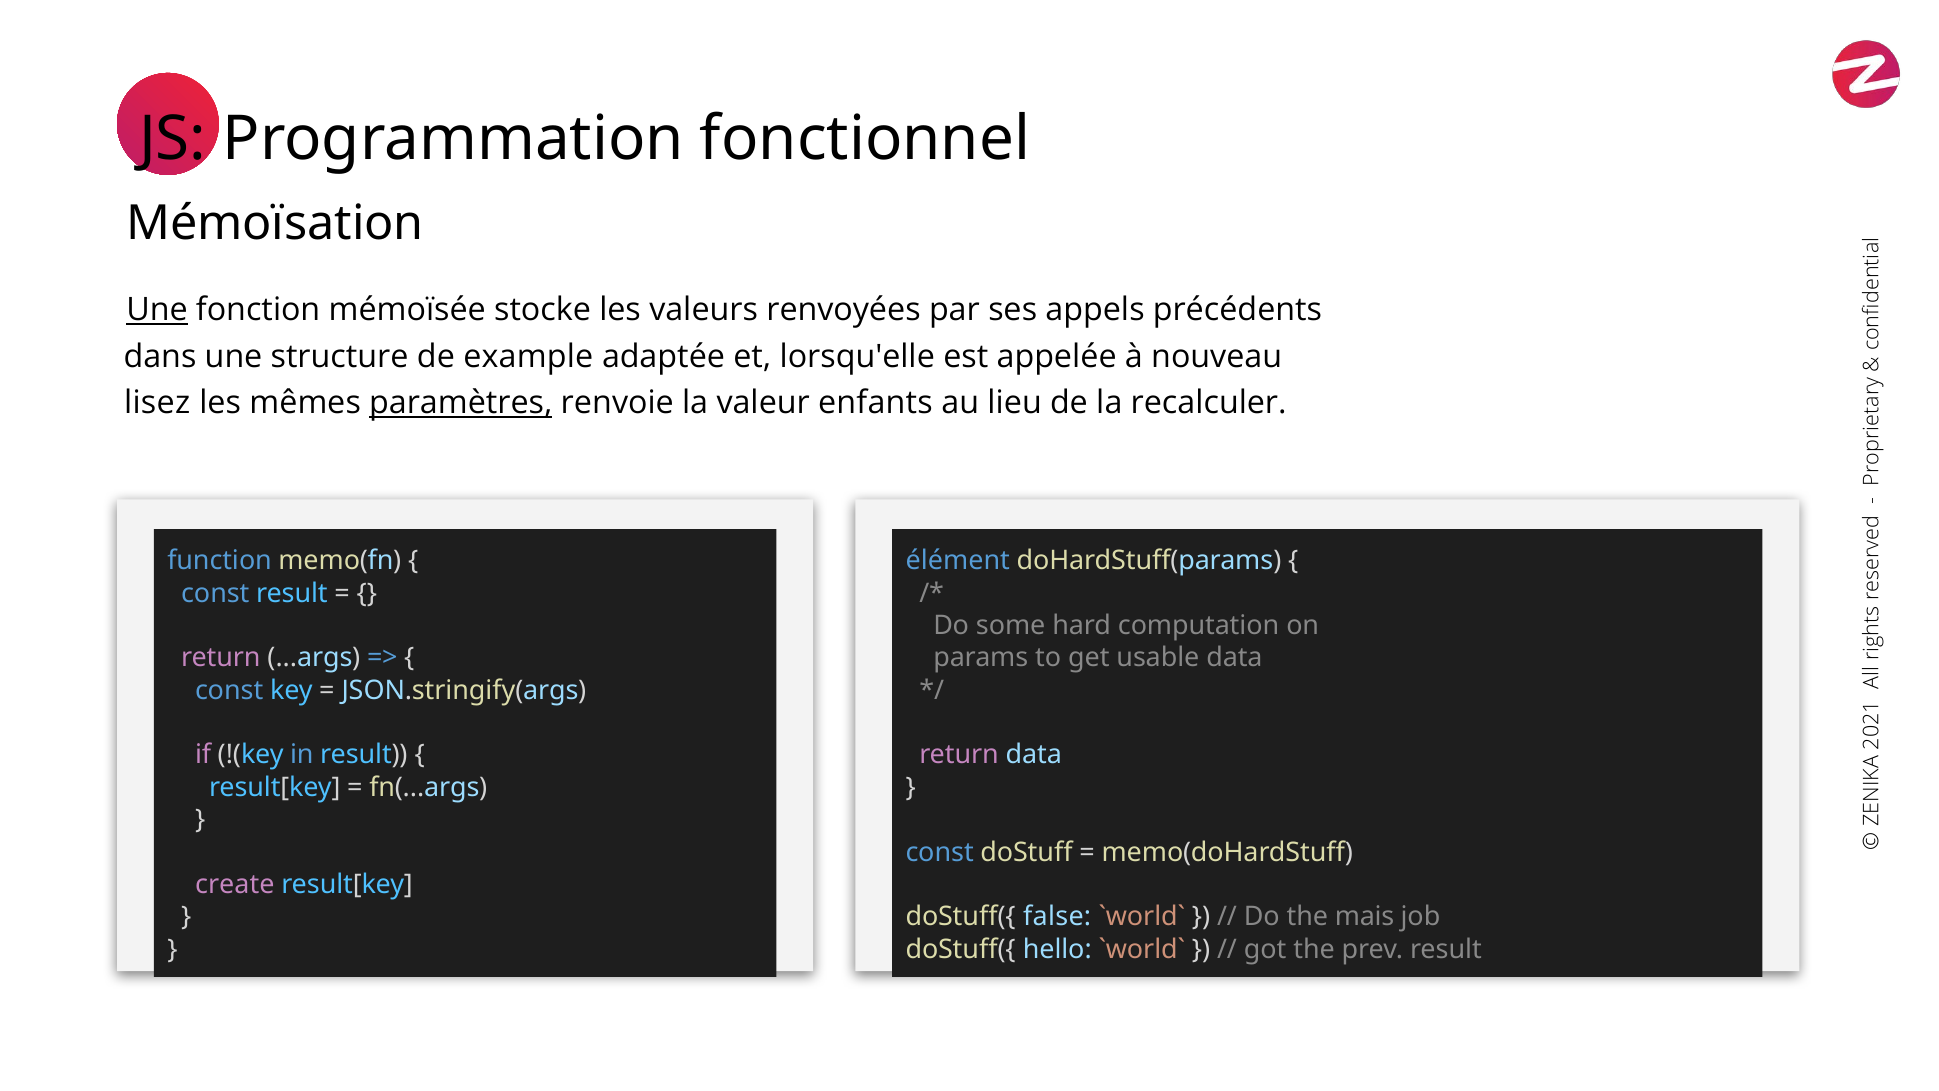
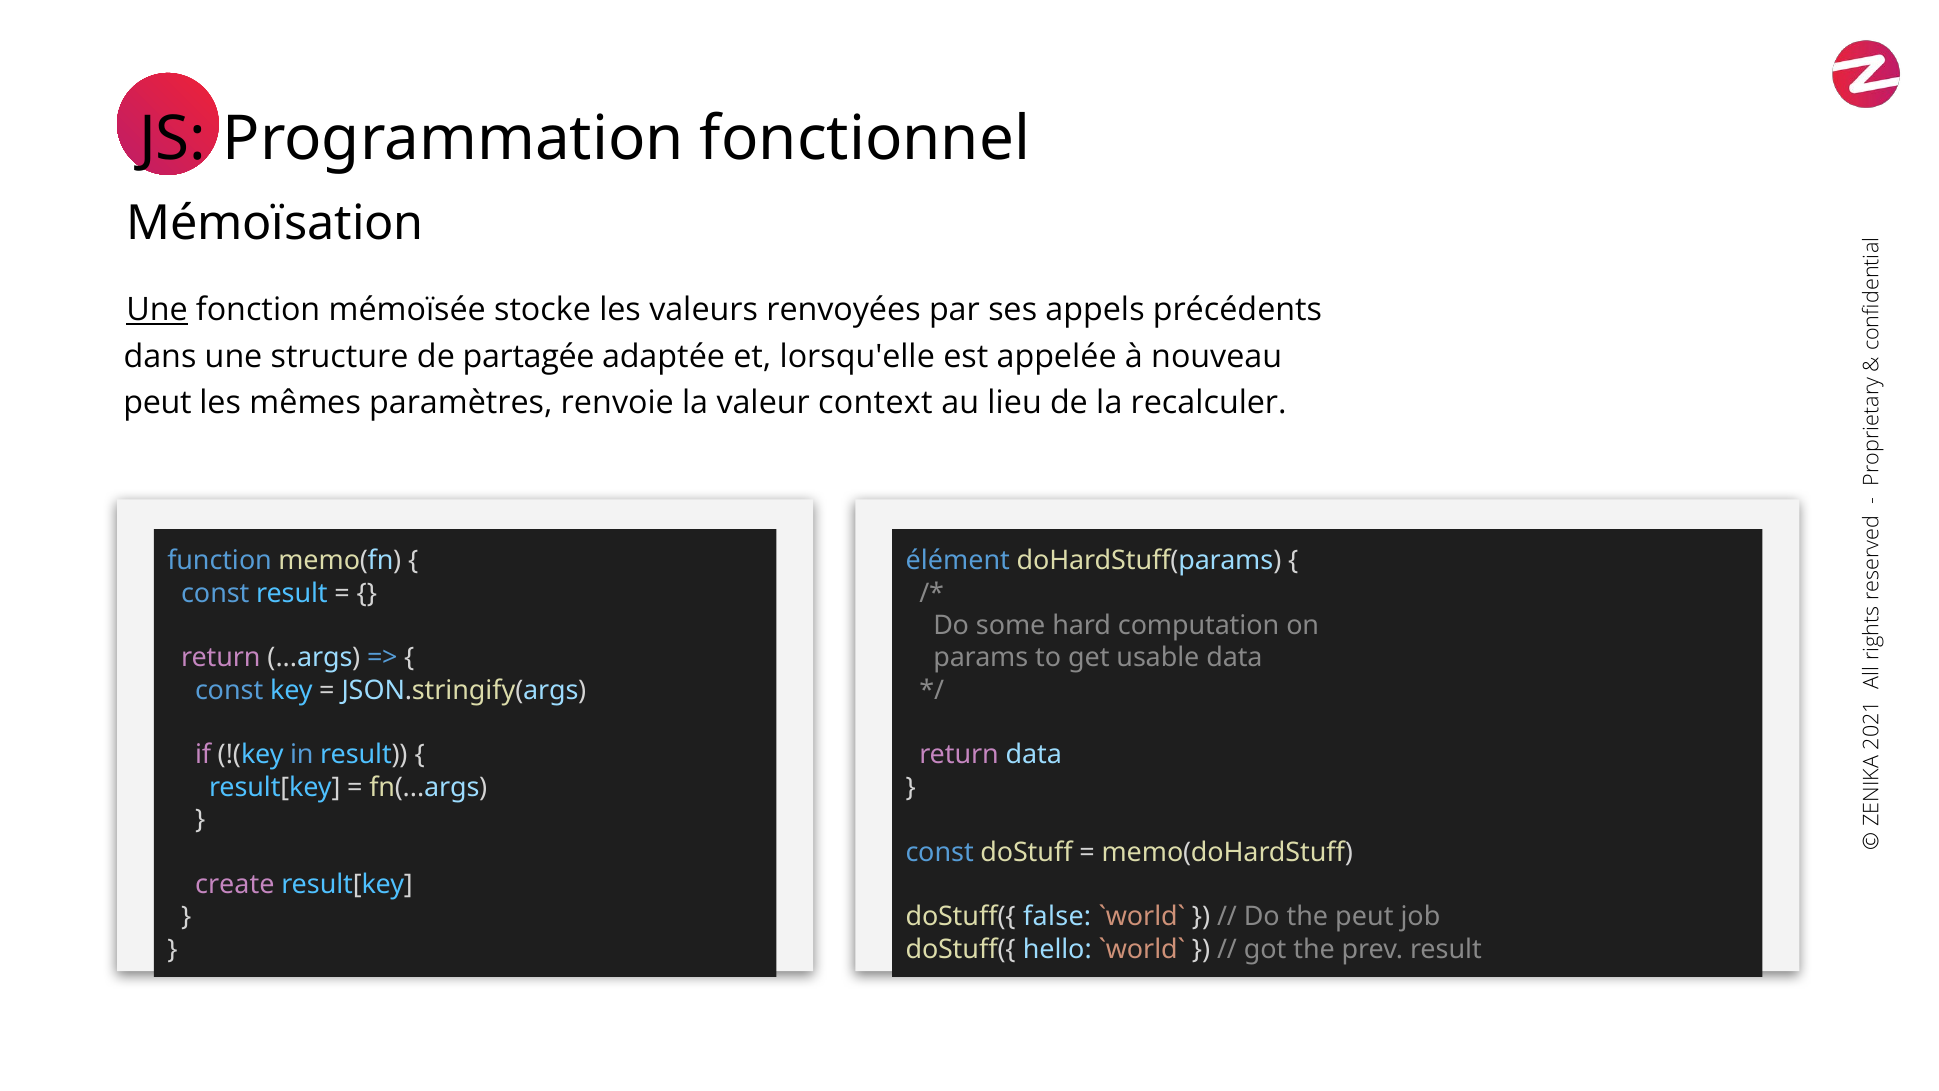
example: example -> partagée (529, 356)
lisez: lisez -> peut (157, 403)
paramètres underline: present -> none (461, 403)
enfants: enfants -> context (875, 403)
the mais: mais -> peut (1364, 917)
